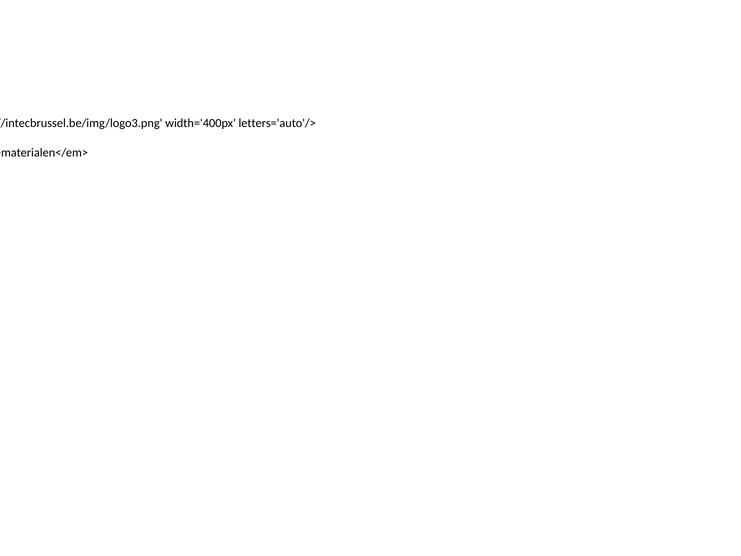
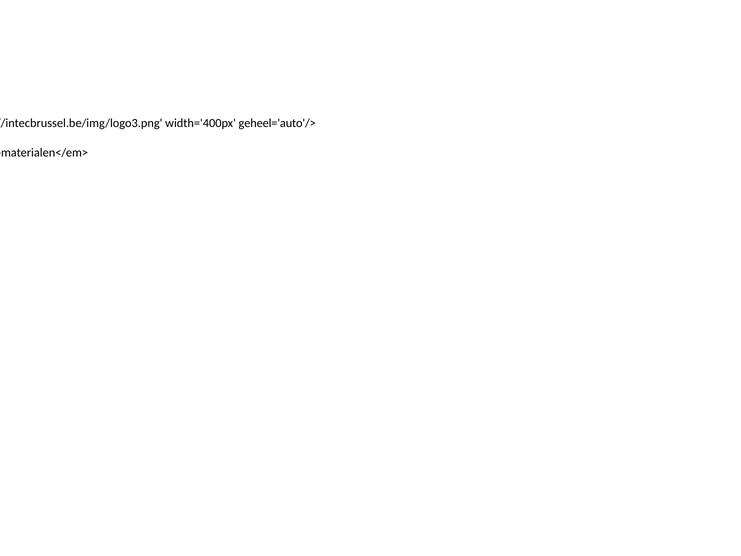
letters='auto'/>: letters='auto'/> -> geheel='auto'/> (277, 123)
